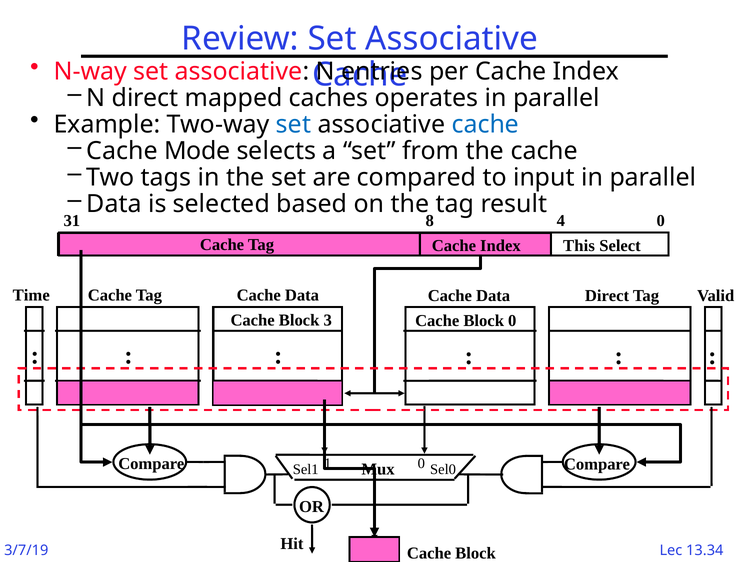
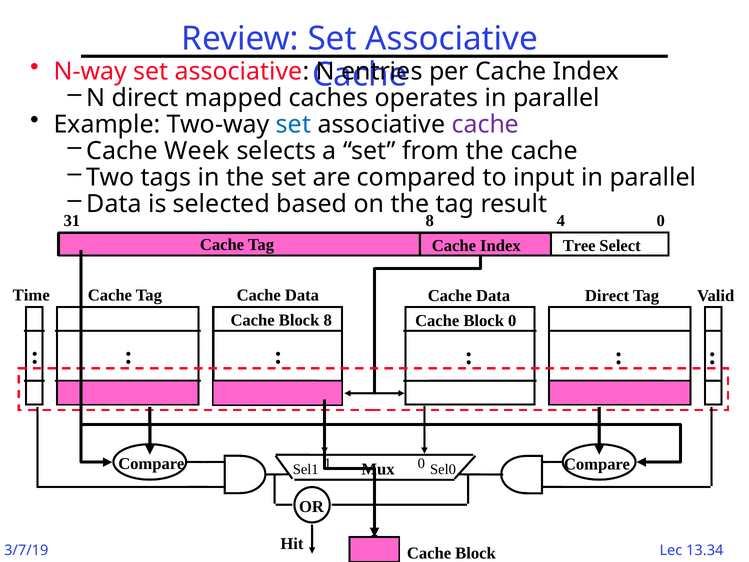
cache colour: blue -> purple (485, 124)
Mode: Mode -> Week (197, 151)
This: This -> Tree (579, 246)
Block 3: 3 -> 8 (328, 320)
